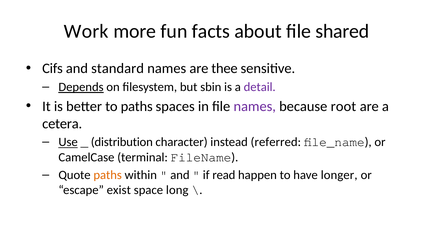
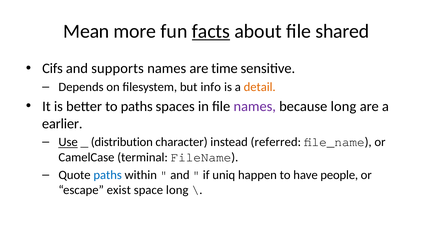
Work: Work -> Mean (86, 31)
facts underline: none -> present (211, 31)
standard: standard -> supports (118, 69)
thee: thee -> time (225, 69)
Depends underline: present -> none (81, 87)
sbin: sbin -> info (211, 87)
detail colour: purple -> orange (260, 87)
because root: root -> long (343, 107)
cetera: cetera -> earlier (62, 124)
paths colour: orange -> blue (108, 175)
read: read -> uniq (224, 175)
longer: longer -> people (339, 175)
